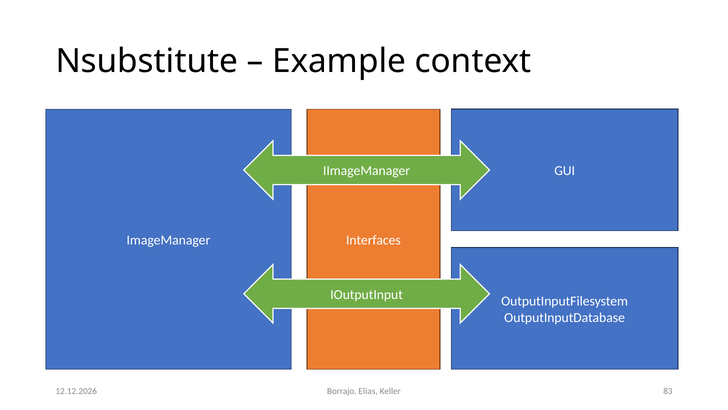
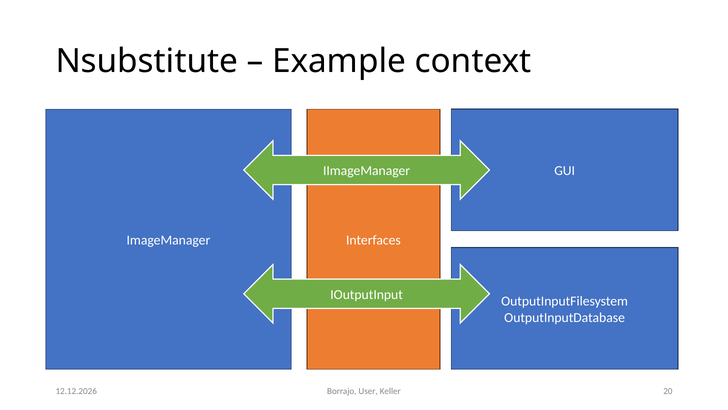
Elias: Elias -> User (368, 391)
83: 83 -> 20 (668, 391)
